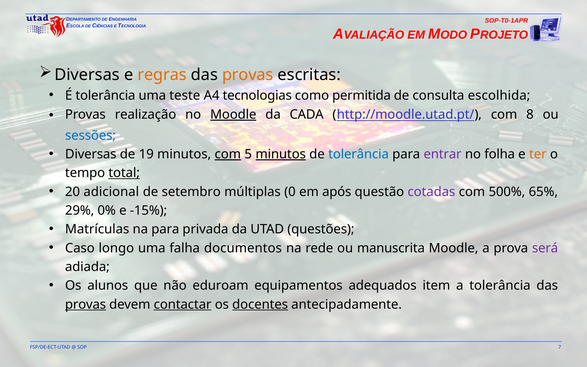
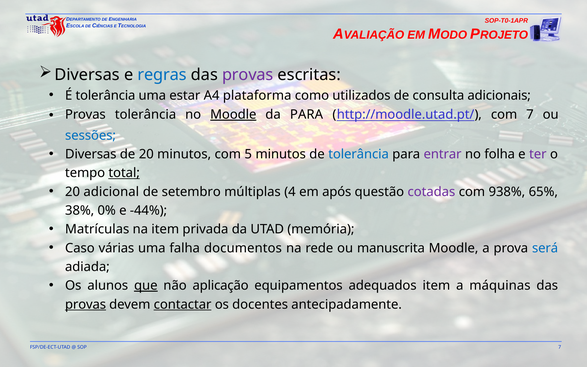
regras colour: orange -> blue (162, 75)
provas colour: orange -> purple (248, 75)
teste: teste -> estar (185, 95)
tecnologias: tecnologias -> plataforma (257, 95)
permitida: permitida -> utilizados (361, 95)
escolhida: escolhida -> adicionais (499, 95)
Provas realização: realização -> tolerância (145, 115)
da CADA: CADA -> PARA (307, 115)
com 8: 8 -> 7 (530, 115)
de 19: 19 -> 20 (146, 154)
com underline: present -> none (228, 154)
minutos underline: present -> none (281, 154)
ter colour: orange -> purple (538, 154)
0: 0 -> 4 (290, 192)
500%: 500% -> 938% (507, 192)
29%: 29% -> 38% (80, 210)
-15%: -15% -> -44% (148, 210)
na para: para -> item (165, 229)
questões: questões -> memória (321, 229)
longo: longo -> várias (116, 248)
será colour: purple -> blue (545, 248)
que underline: none -> present (146, 286)
eduroam: eduroam -> aplicação (221, 286)
a tolerância: tolerância -> máquinas (500, 286)
docentes underline: present -> none (260, 304)
